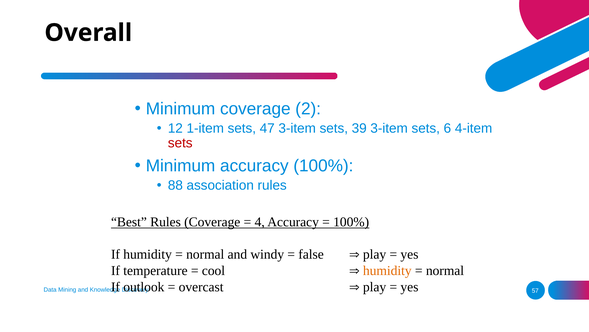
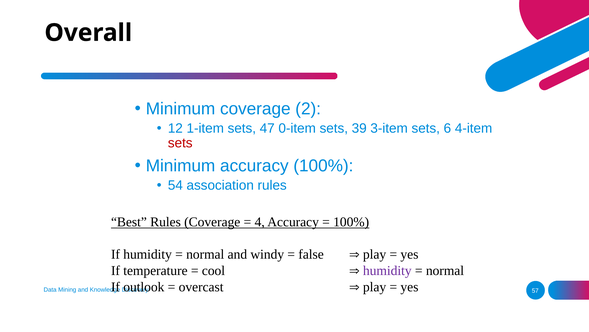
47 3-item: 3-item -> 0-item (297, 128)
88: 88 -> 54 (175, 185)
humidity colour: orange -> purple (387, 270)
